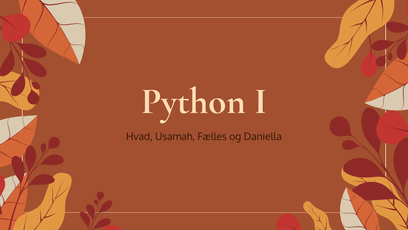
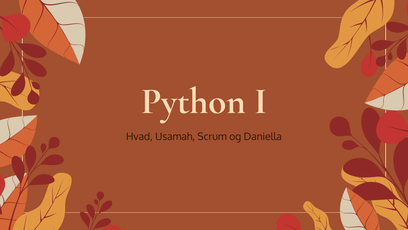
Fælles: Fælles -> Scrum (212, 136)
